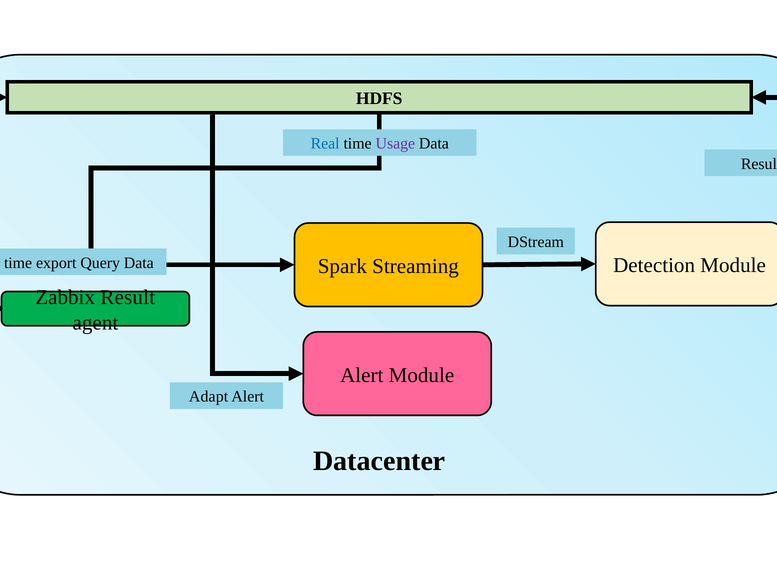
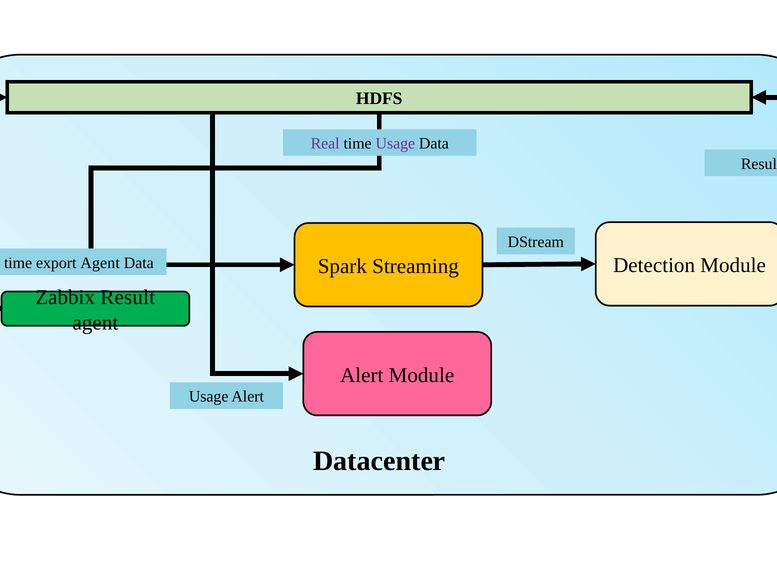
Real colour: blue -> purple (325, 144)
export Query: Query -> Agent (100, 263)
Adapt: Adapt -> Usage (209, 397)
